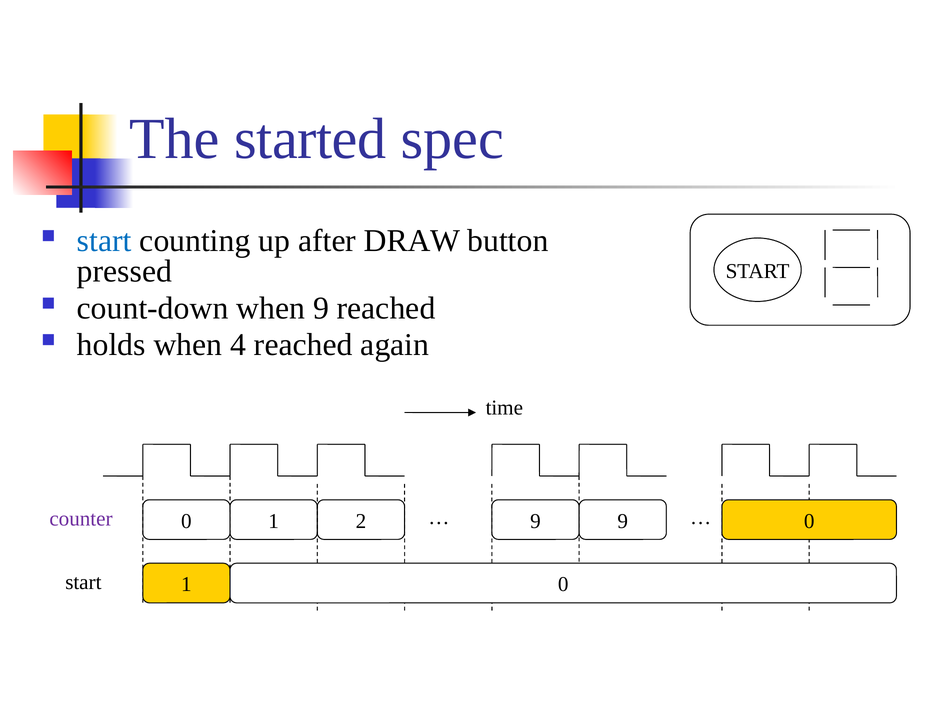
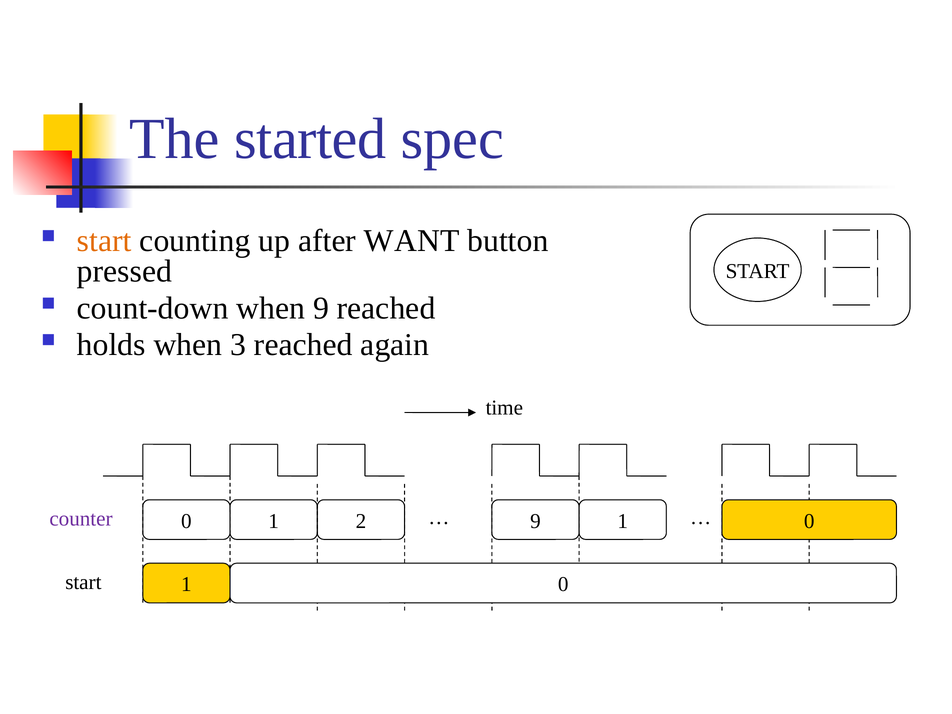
start colour: blue -> orange (104, 241)
DRAW: DRAW -> WANT (412, 241)
4: 4 -> 3 (238, 345)
9 9: 9 -> 1 (623, 521)
